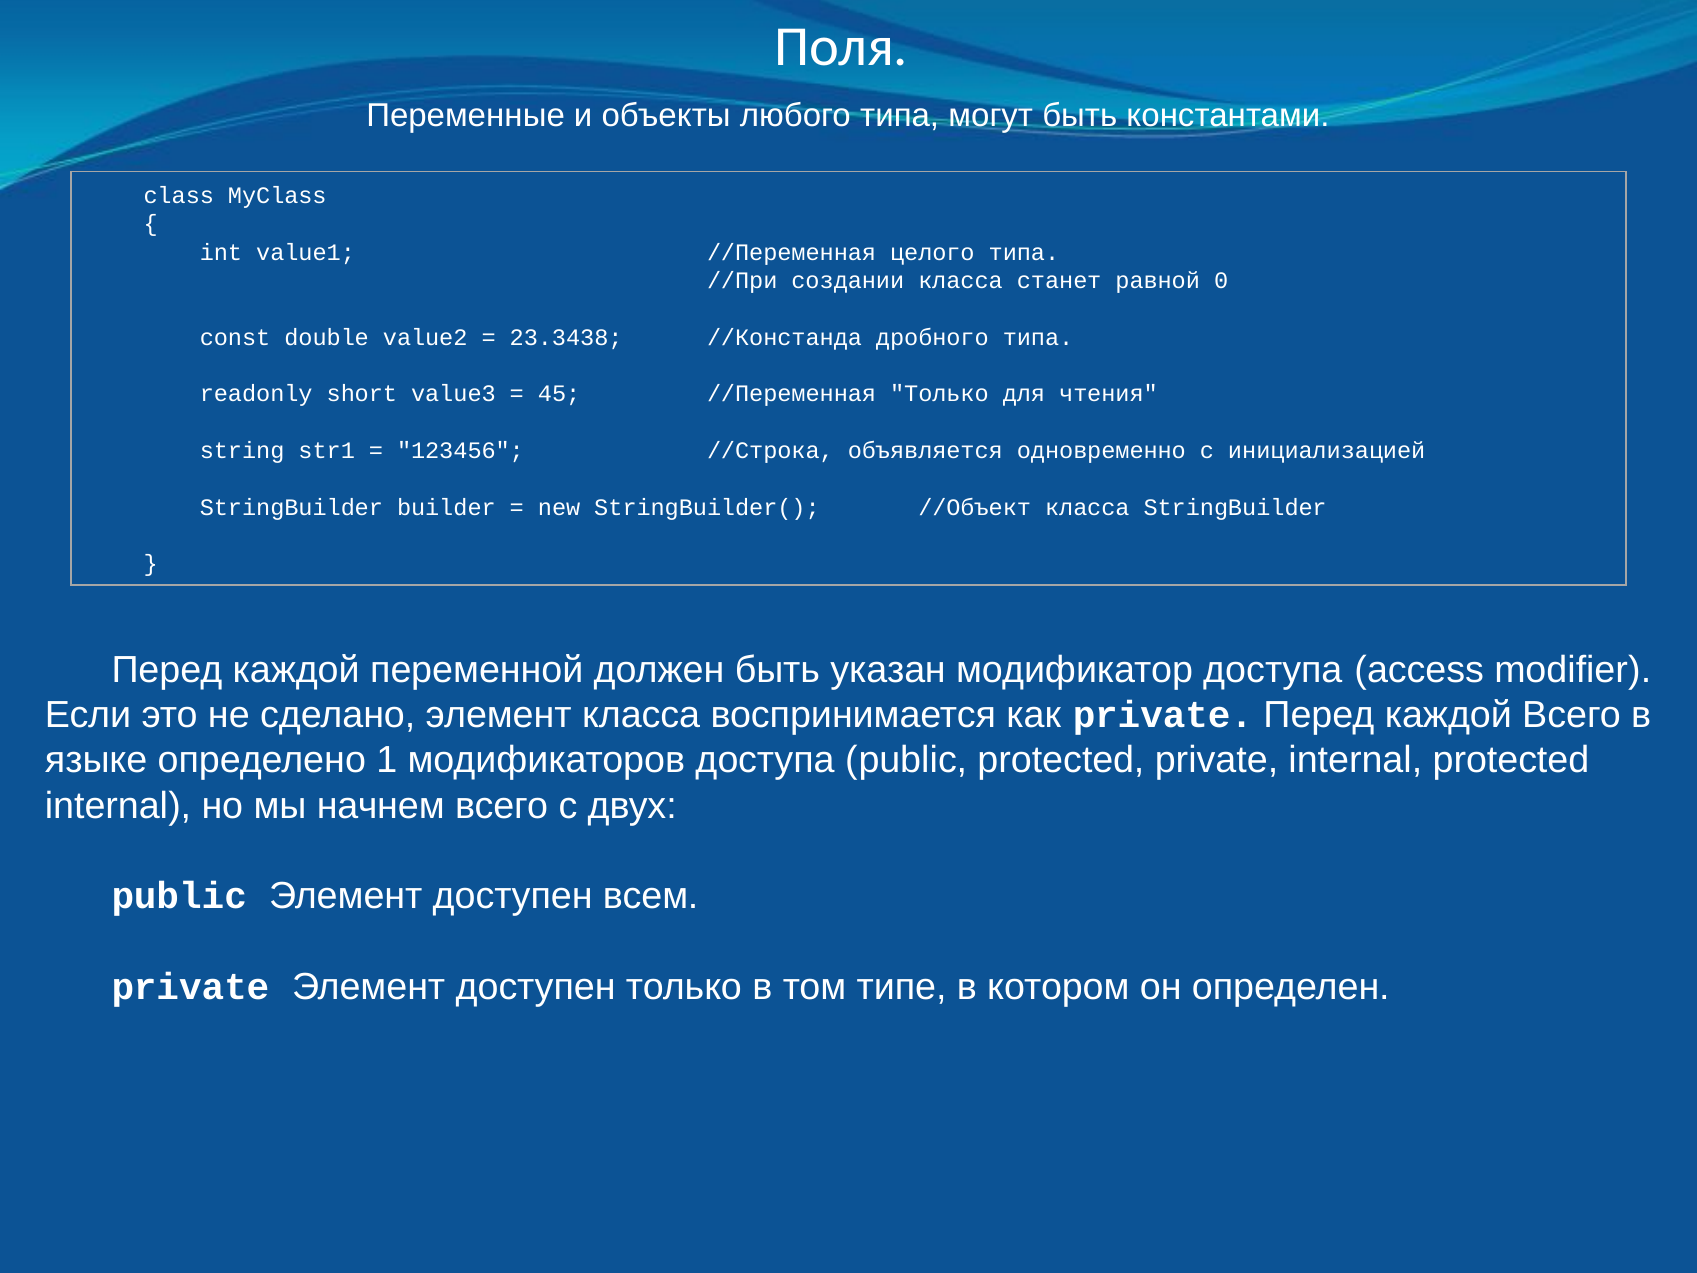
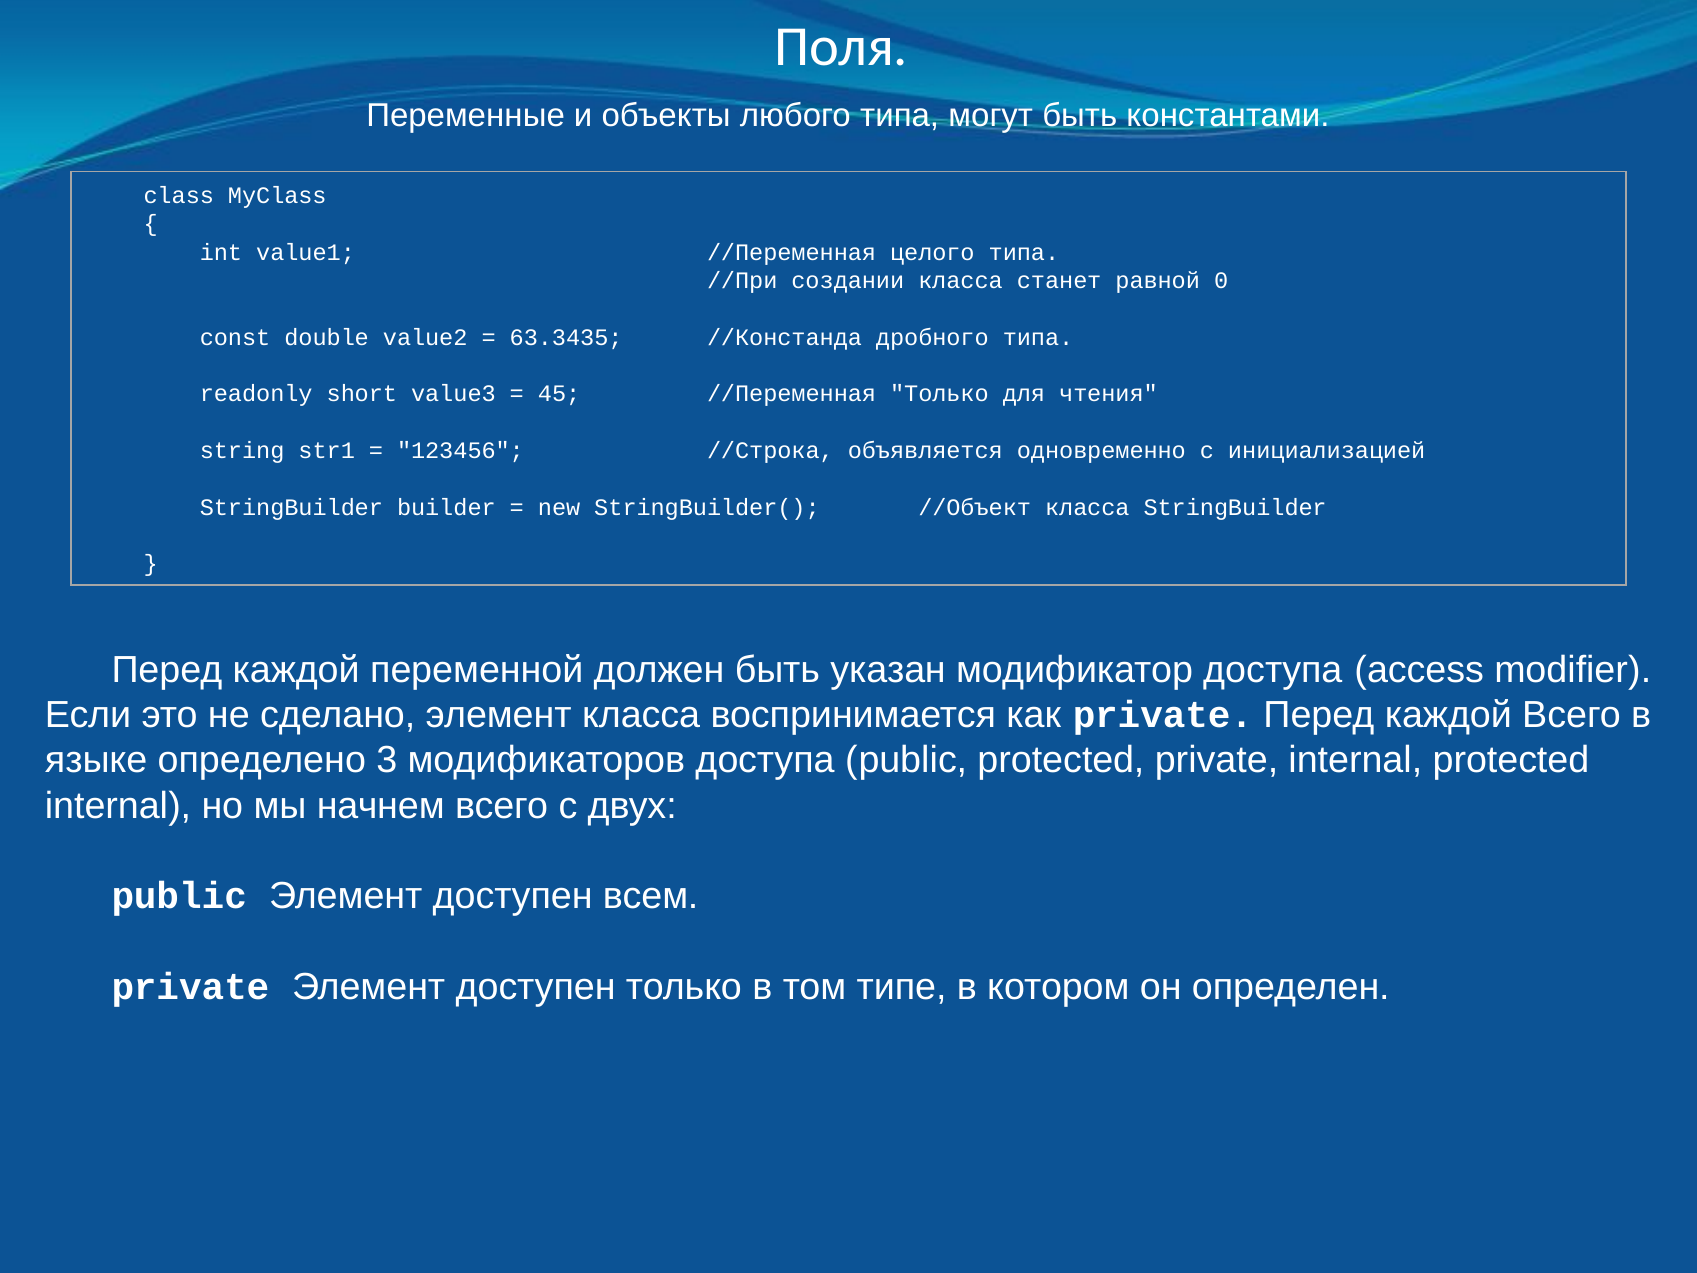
23.3438: 23.3438 -> 63.3435 (566, 337)
1: 1 -> 3 (387, 760)
